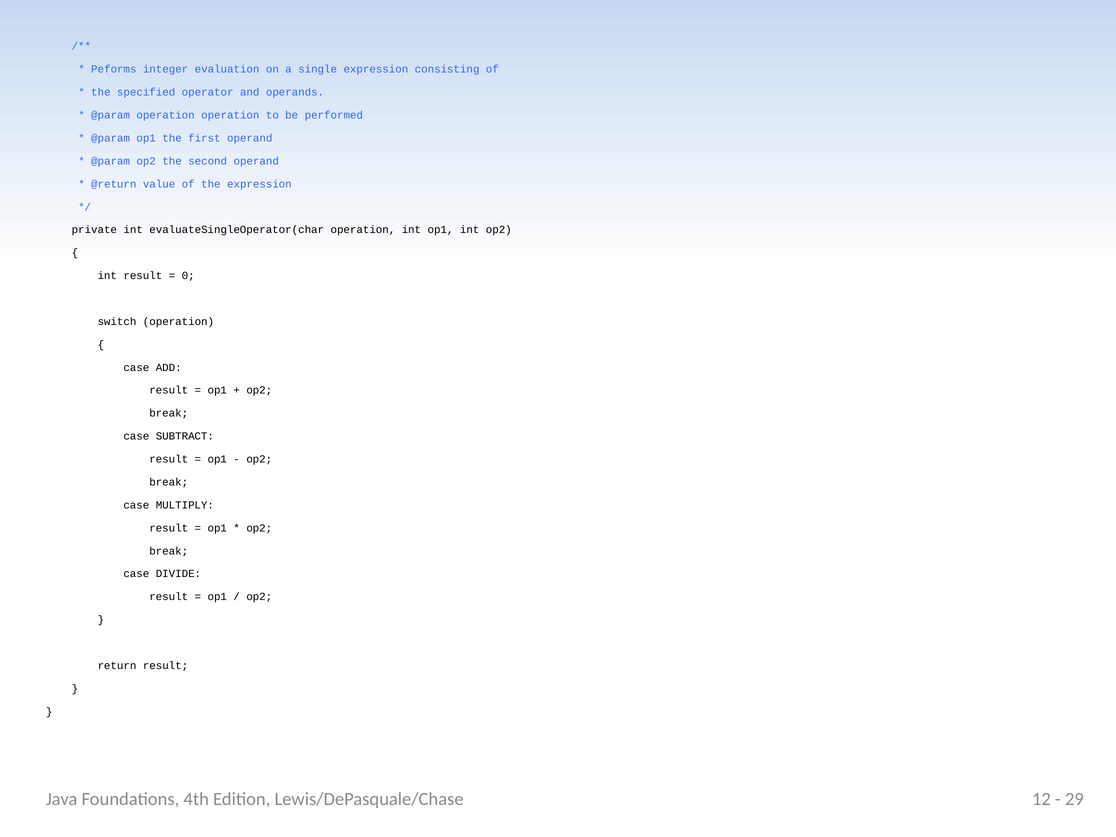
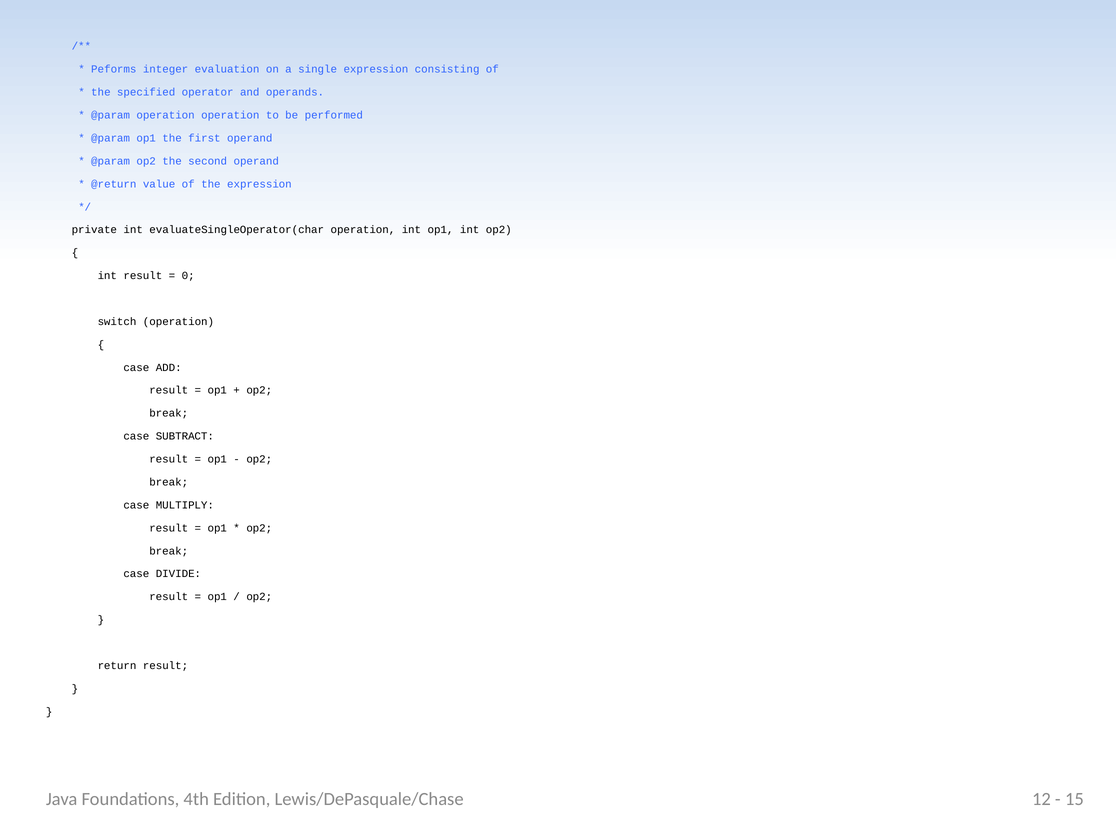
29: 29 -> 15 (1074, 799)
